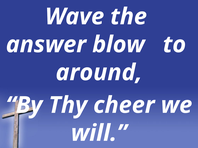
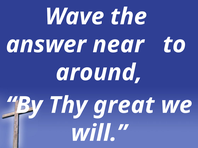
blow: blow -> near (118, 45)
cheer: cheer -> great (124, 105)
